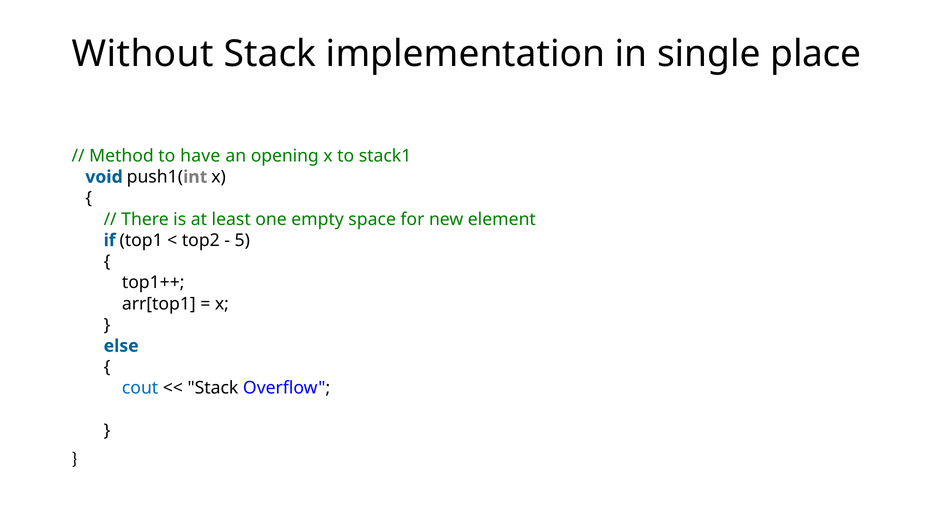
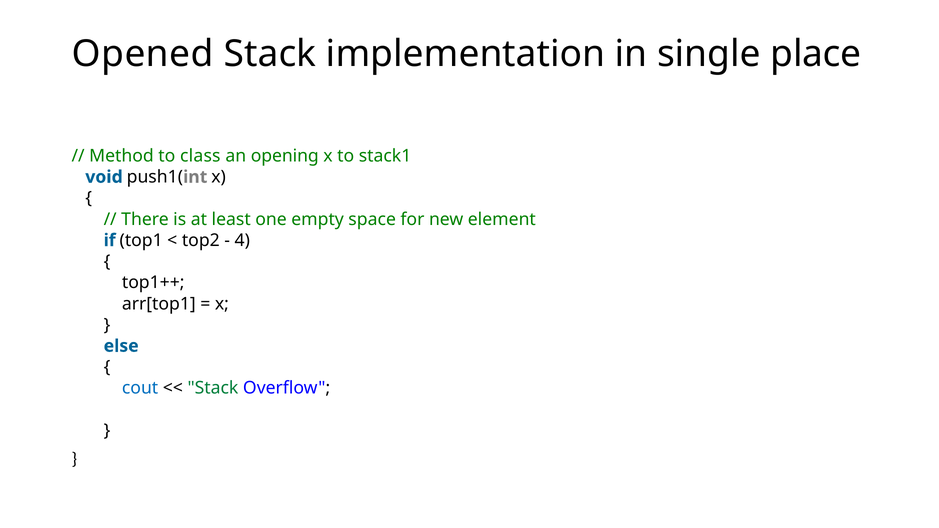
Without: Without -> Opened (143, 54)
have: have -> class (200, 156)
5: 5 -> 4 (242, 240)
Stack colour: black -> green (213, 388)
